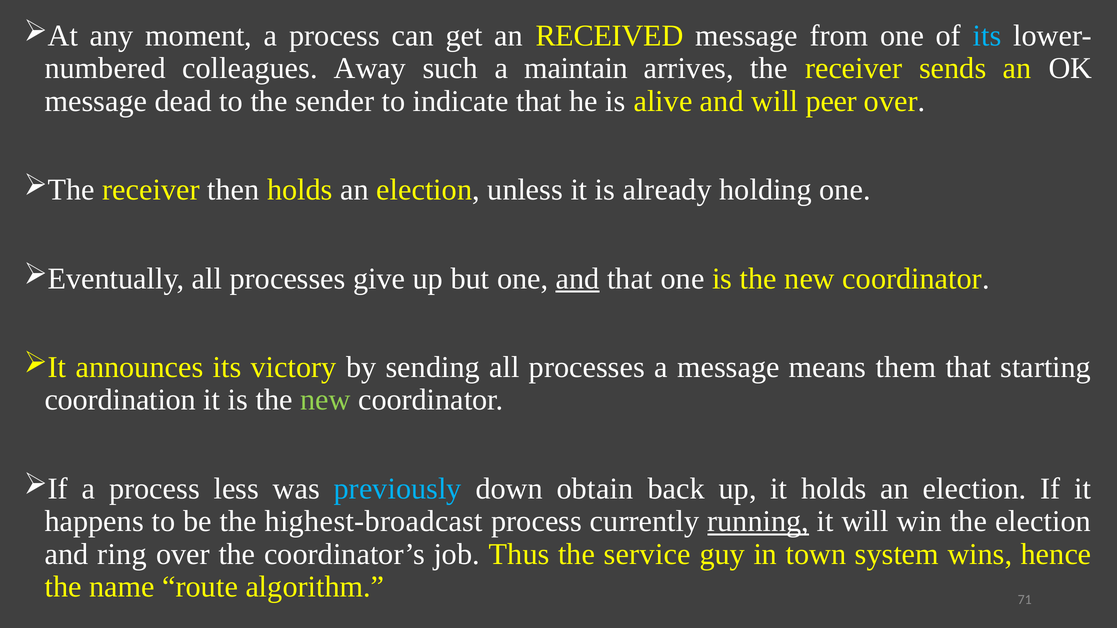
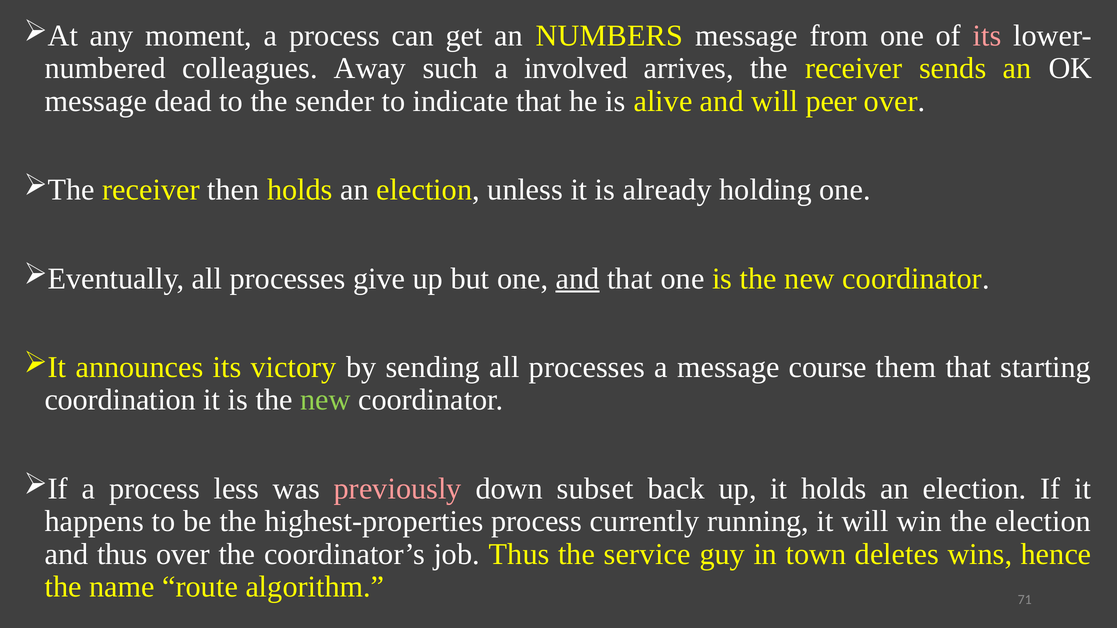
RECEIVED: RECEIVED -> NUMBERS (609, 36)
its colour: light blue -> pink (987, 36)
maintain: maintain -> involved (576, 68)
means: means -> course (828, 367)
previously colour: light blue -> pink (398, 489)
obtain: obtain -> subset (595, 489)
highest-broadcast: highest-broadcast -> highest-properties (374, 522)
running underline: present -> none (758, 522)
and ring: ring -> thus (122, 554)
system: system -> deletes (897, 554)
